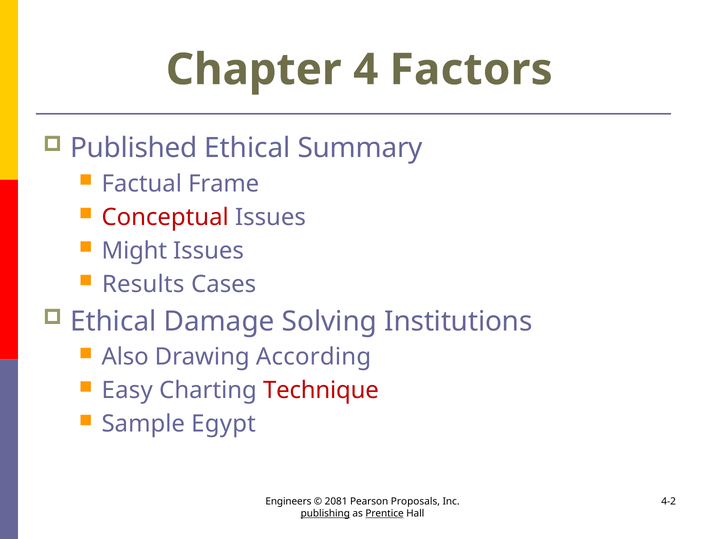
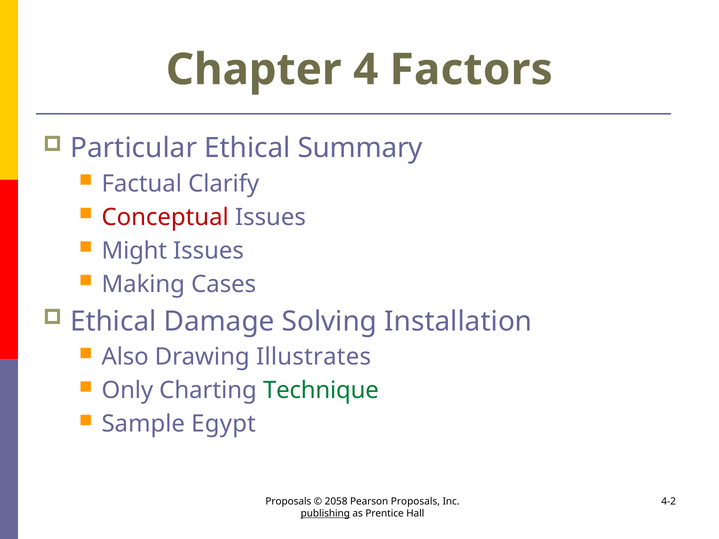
Published: Published -> Particular (134, 148)
Frame: Frame -> Clarify (224, 184)
Results: Results -> Making (143, 284)
Institutions: Institutions -> Installation (458, 322)
According: According -> Illustrates (314, 357)
Easy: Easy -> Only (127, 391)
Technique colour: red -> green (321, 391)
Engineers: Engineers -> Proposals (288, 502)
2081: 2081 -> 2058 (336, 502)
Prentice underline: present -> none (385, 514)
